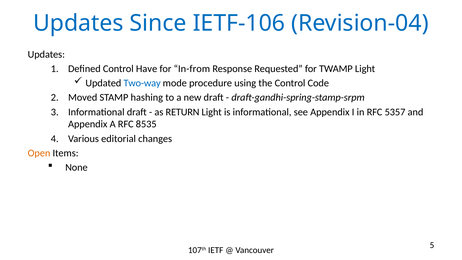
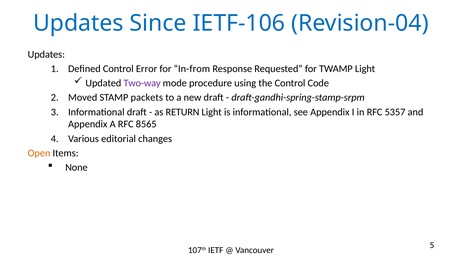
Have: Have -> Error (147, 69)
Two-way colour: blue -> purple (142, 83)
hashing: hashing -> packets (147, 98)
8535: 8535 -> 8565 (146, 124)
